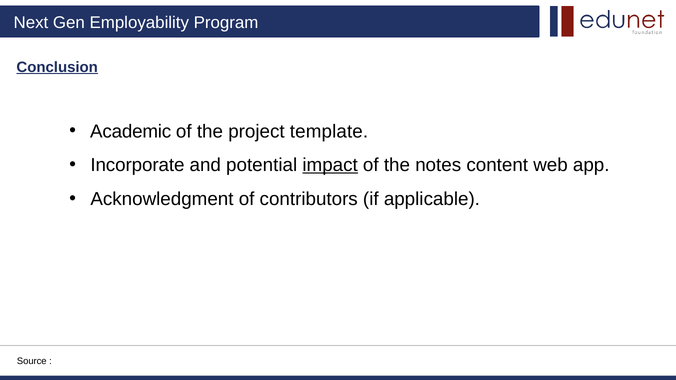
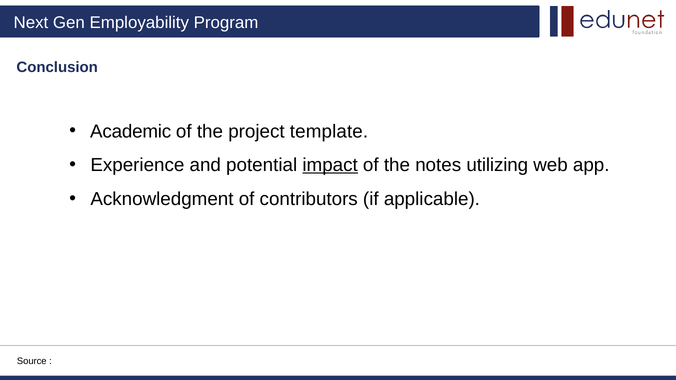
Conclusion underline: present -> none (57, 67)
Incorporate: Incorporate -> Experience (137, 165)
content: content -> utilizing (497, 165)
